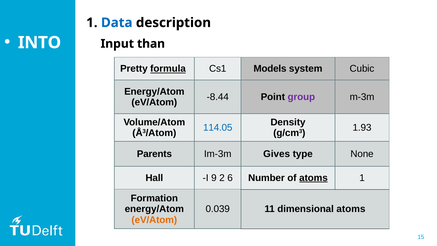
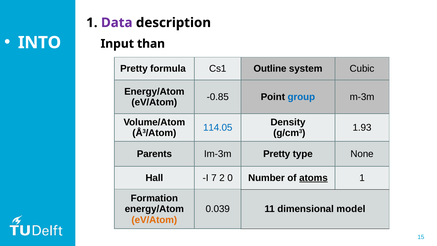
Data colour: blue -> purple (117, 23)
formula underline: present -> none (168, 69)
Models: Models -> Outline (270, 69)
-8.44: -8.44 -> -0.85 (218, 97)
group colour: purple -> blue (301, 97)
Im-3m Gives: Gives -> Pretty (277, 154)
9: 9 -> 7 (214, 178)
6: 6 -> 0 (230, 178)
dimensional atoms: atoms -> model (351, 209)
